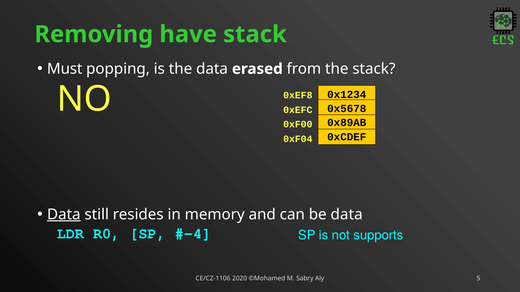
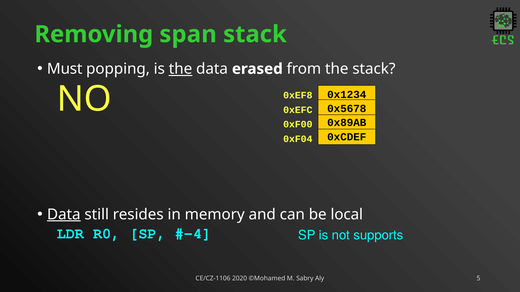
have: have -> span (188, 34)
the underline: none -> present (181, 69)
be data: data -> local (347, 215)
